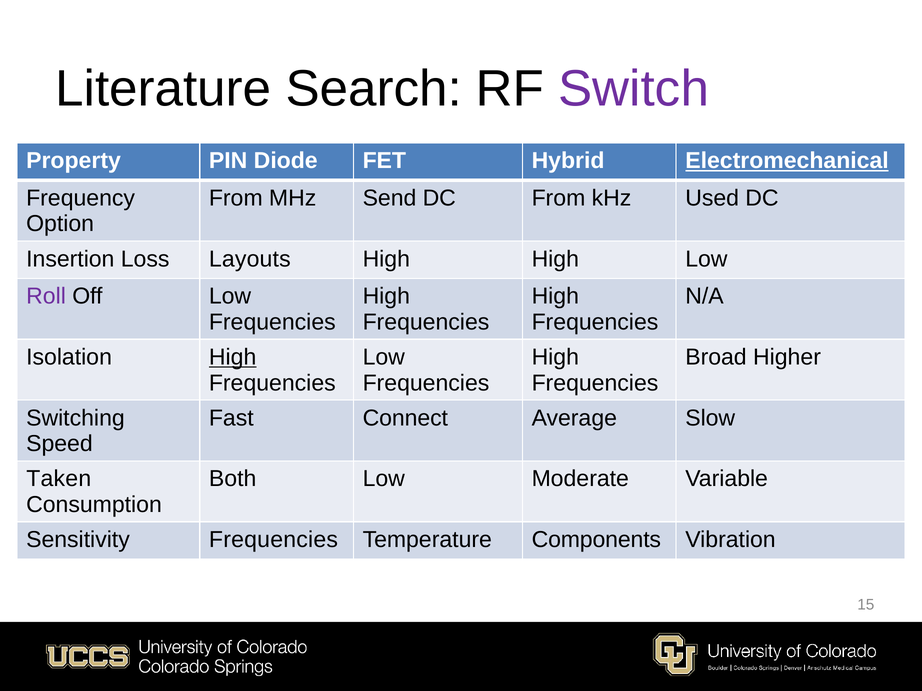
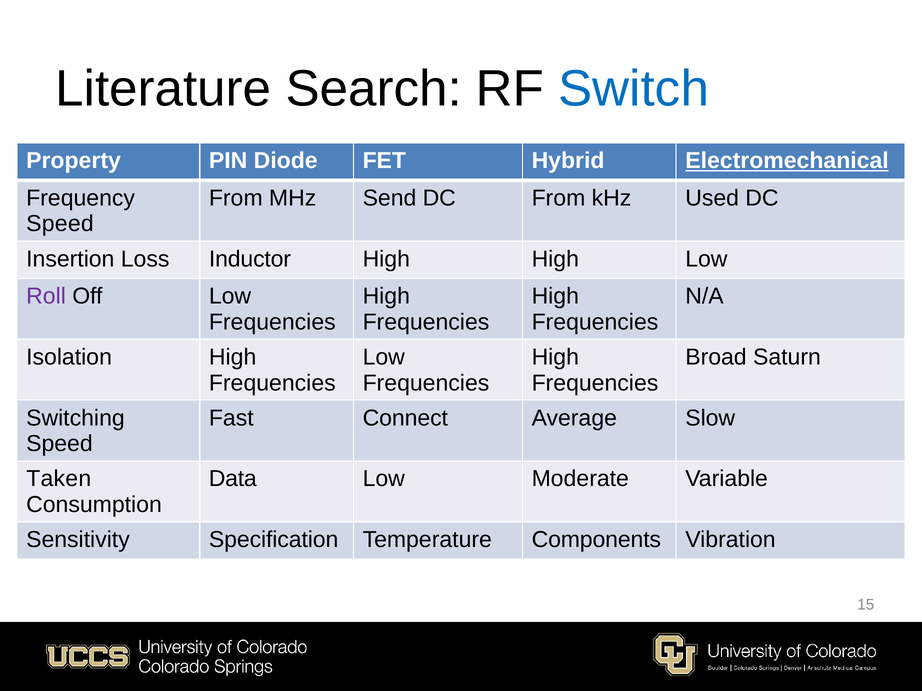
Switch colour: purple -> blue (634, 89)
Option: Option -> Speed (60, 224)
Layouts: Layouts -> Inductor (250, 259)
High underline: present -> none (233, 357)
Higher: Higher -> Saturn (787, 357)
Both: Both -> Data (233, 479)
Sensitivity Frequencies: Frequencies -> Specification (274, 540)
